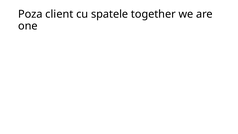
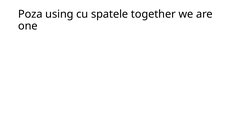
client: client -> using (59, 14)
